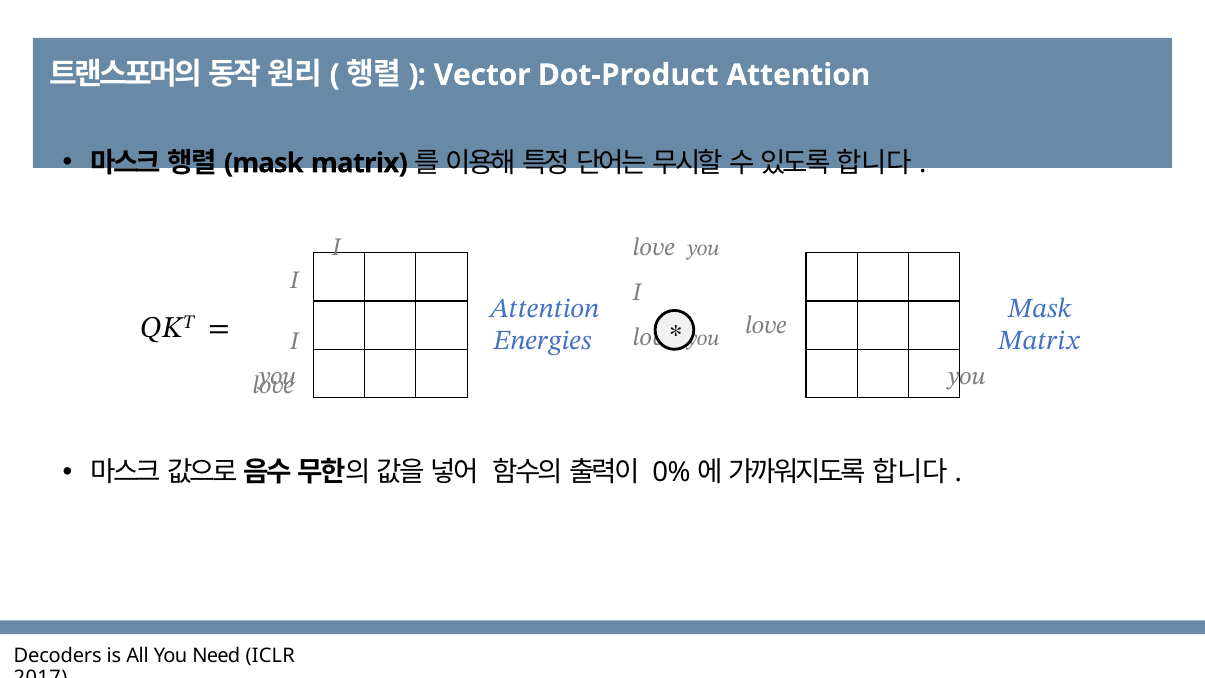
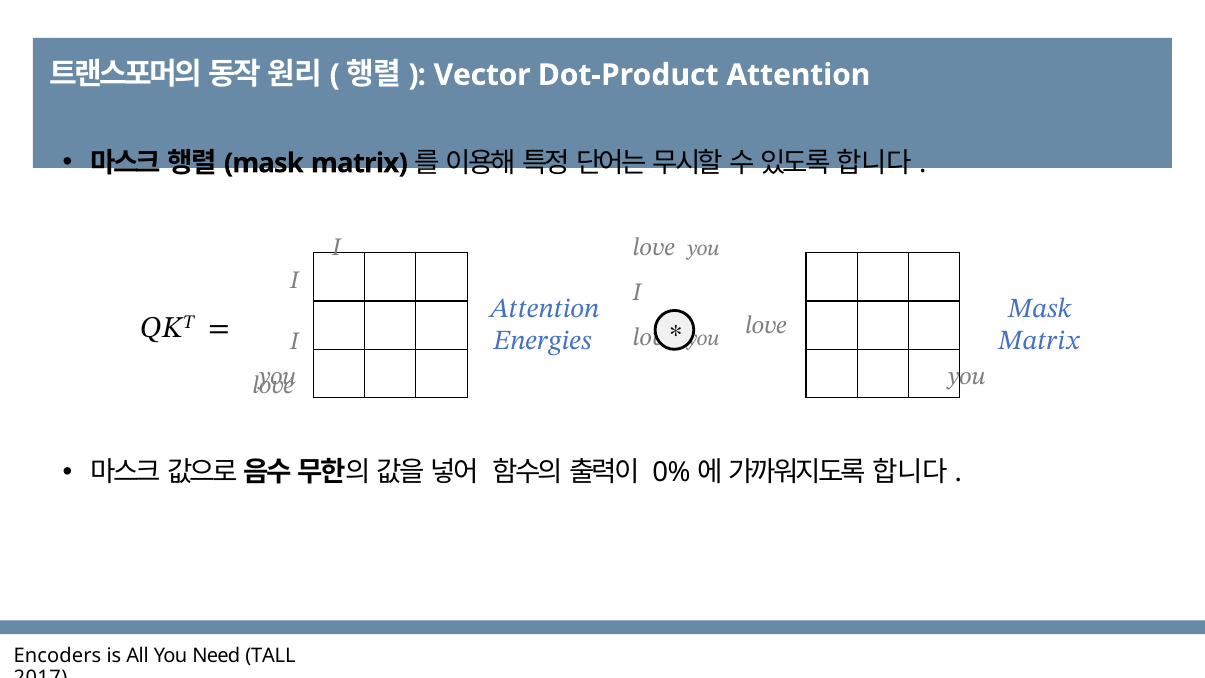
Decoders: Decoders -> Encoders (58, 656)
ICLR: ICLR -> TALL (270, 656)
